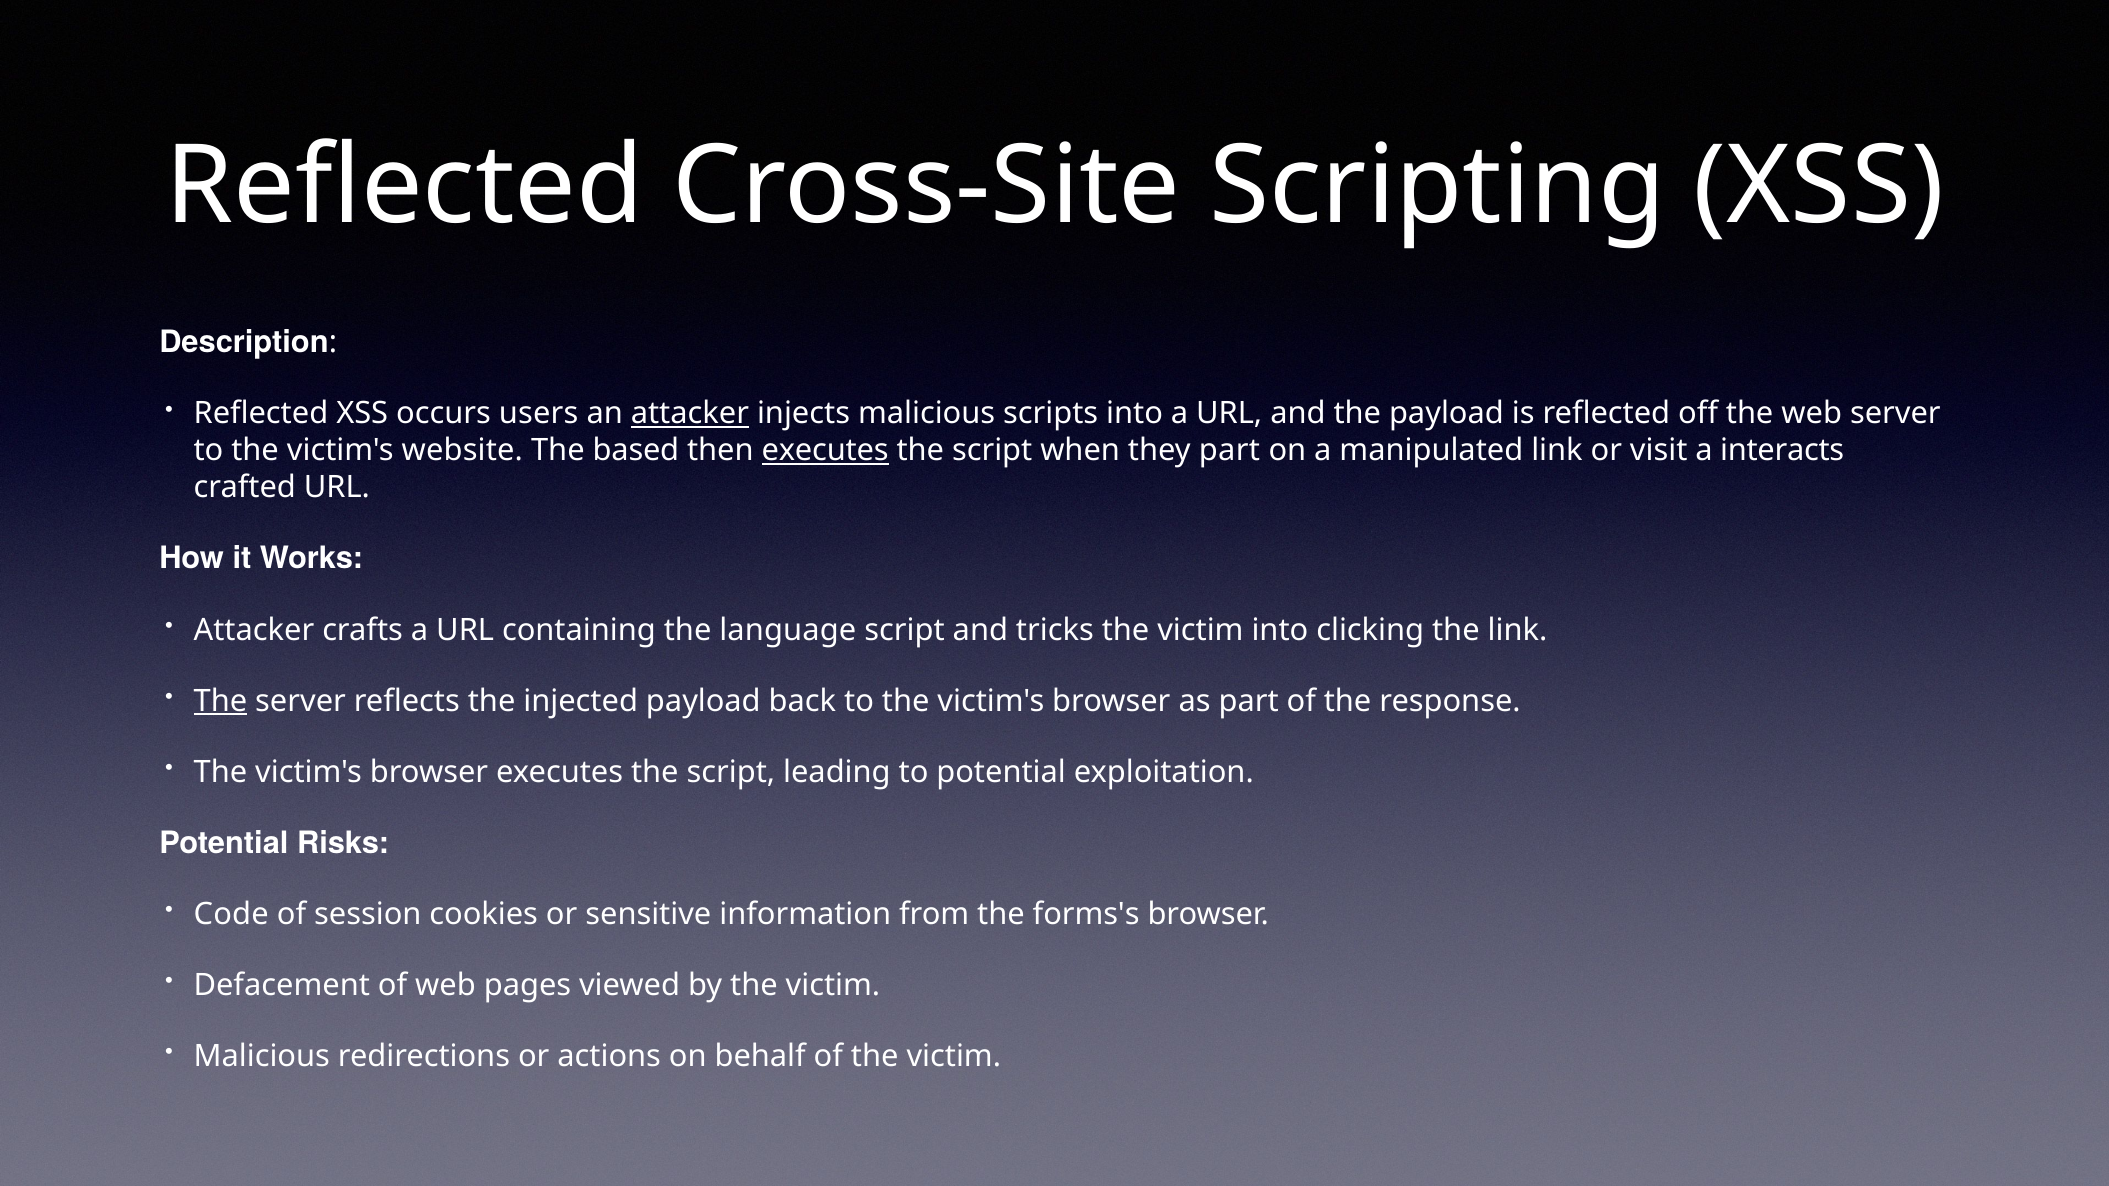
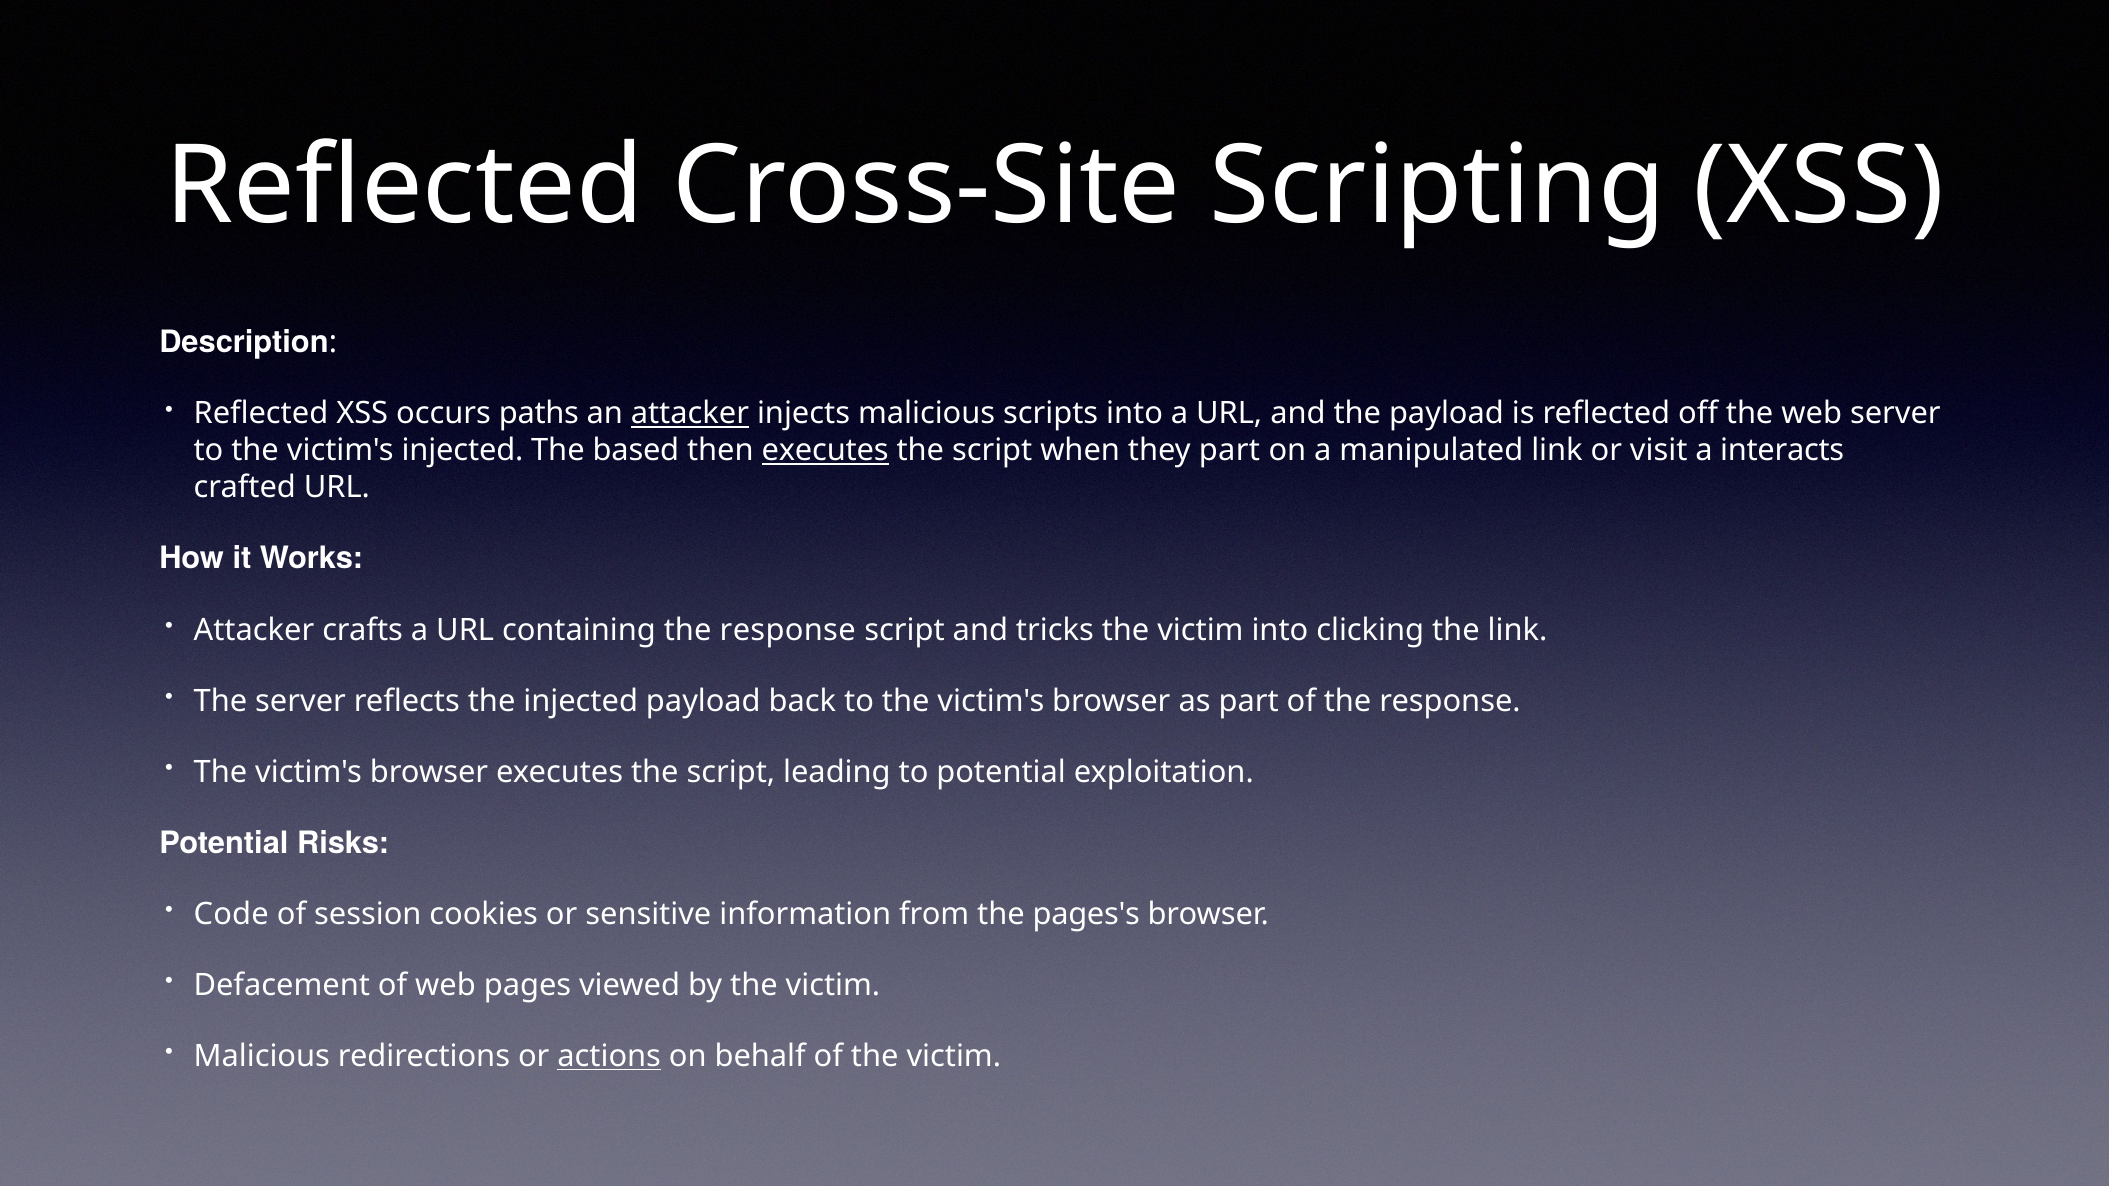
users: users -> paths (539, 414)
victim's website: website -> injected (462, 451)
containing the language: language -> response (788, 630)
The underline: present -> none (220, 701)
forms's: forms's -> pages's (1086, 914)
actions underline: none -> present (609, 1057)
